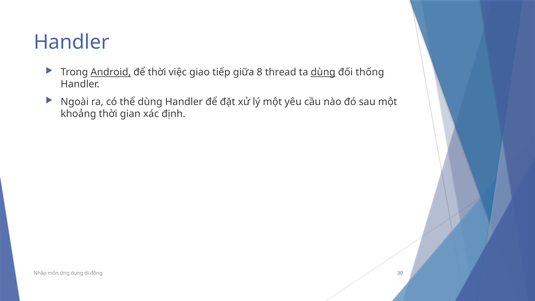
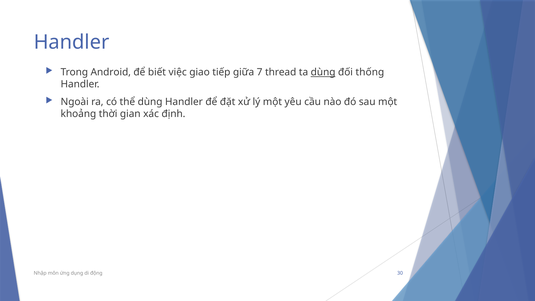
Android underline: present -> none (111, 72)
để thời: thời -> biết (157, 72)
8: 8 -> 7 (260, 72)
